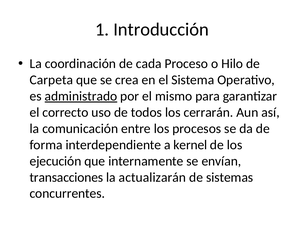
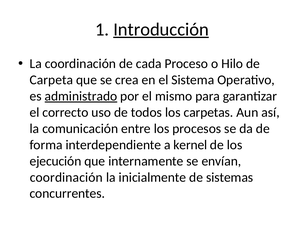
Introducción underline: none -> present (161, 29)
cerrarán: cerrarán -> carpetas (208, 112)
transacciones: transacciones -> coordinación (66, 177)
actualizarán: actualizarán -> inicialmente (152, 177)
